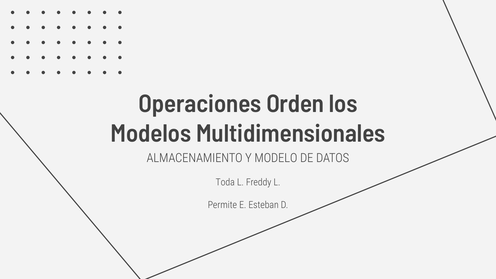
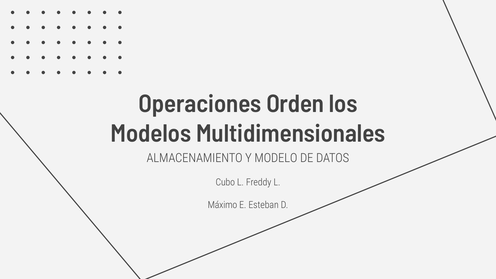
Toda: Toda -> Cubo (225, 182)
Permite: Permite -> Máximo (222, 205)
